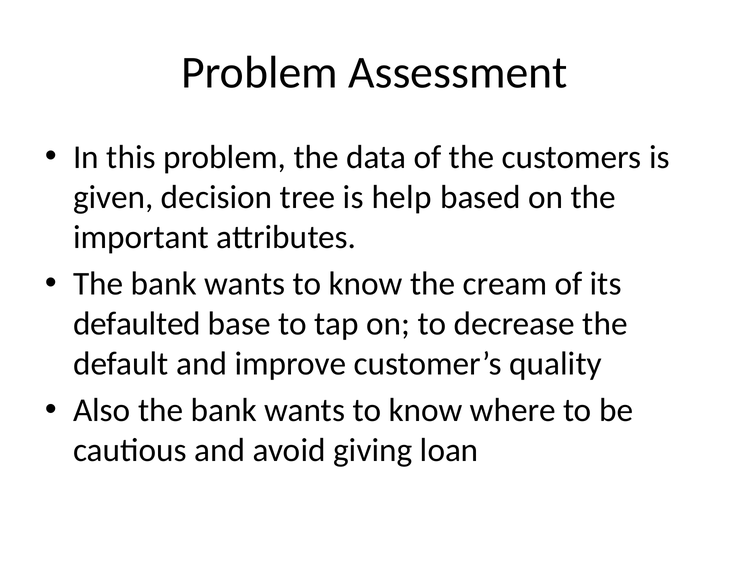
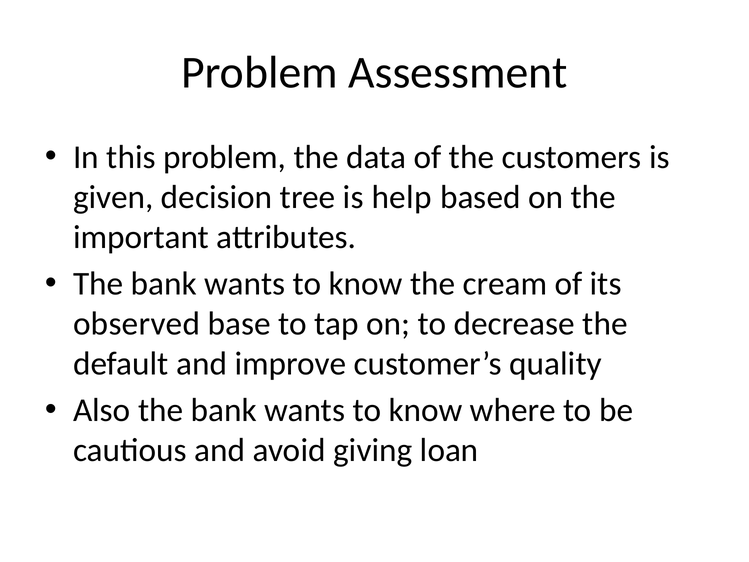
defaulted: defaulted -> observed (137, 324)
